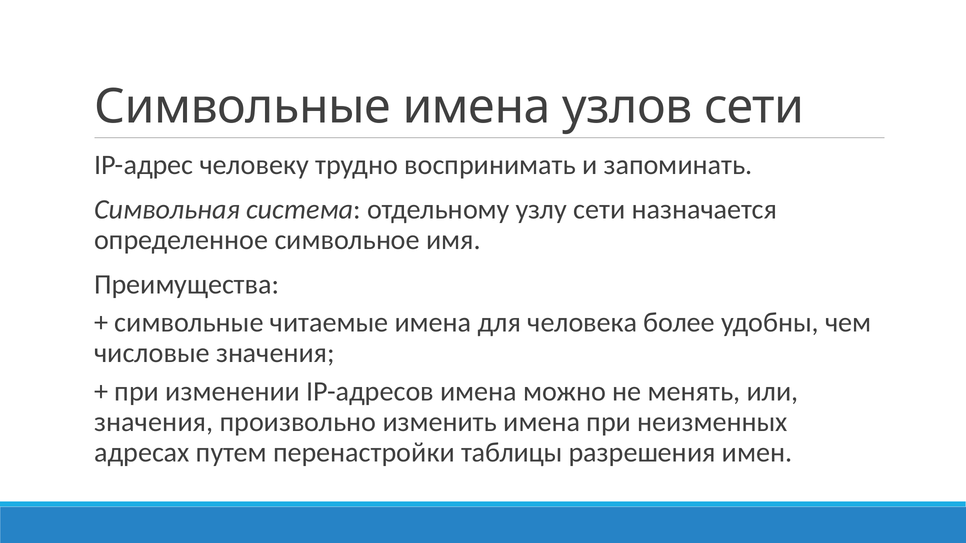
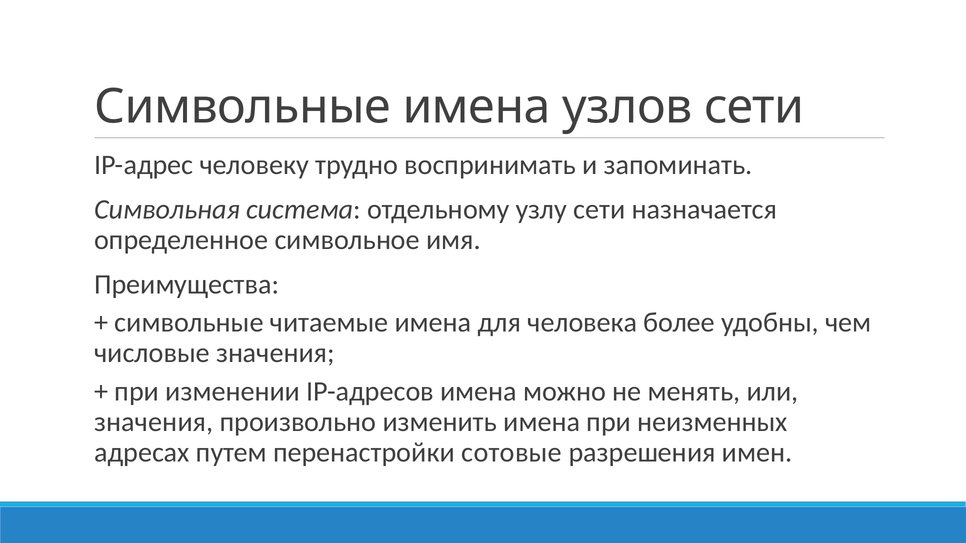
таблицы: таблицы -> сотовые (512, 453)
